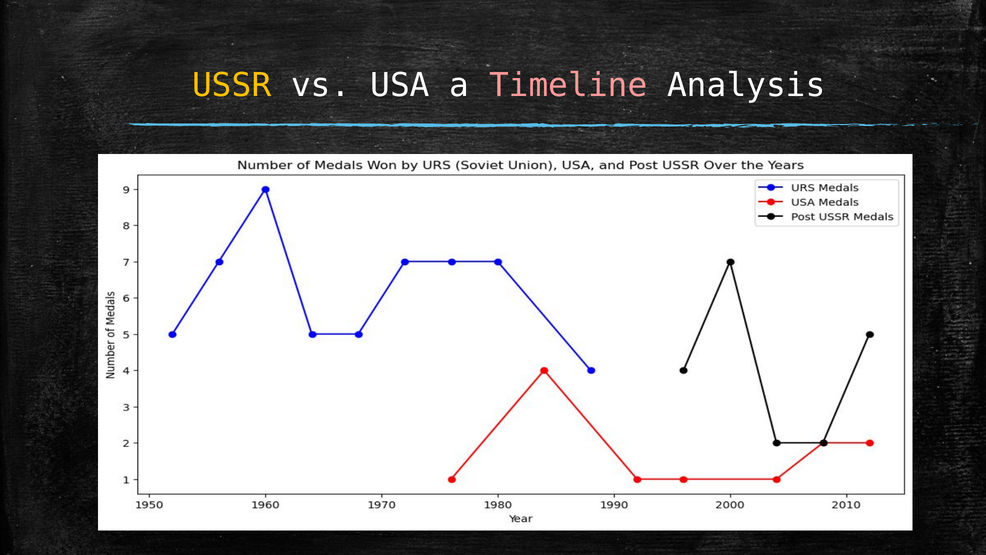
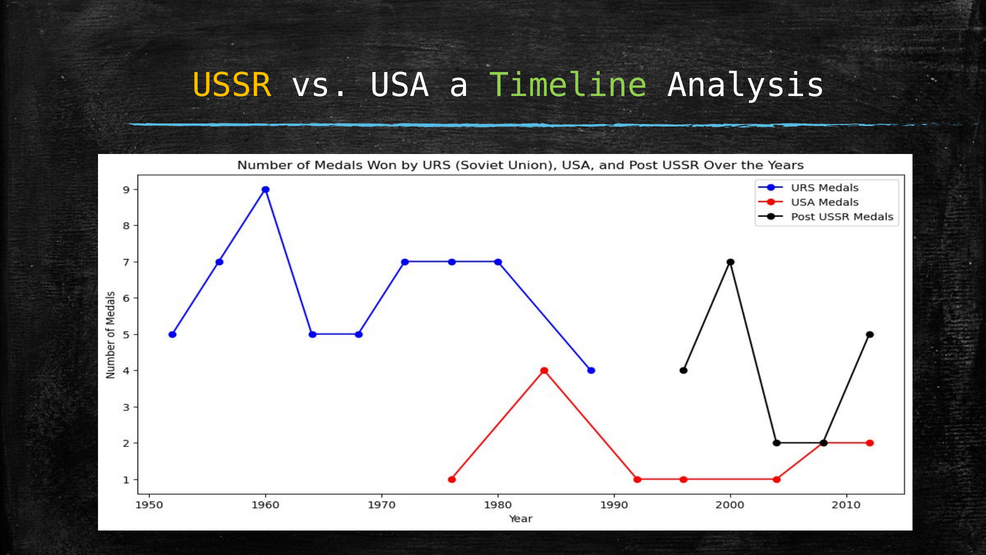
Timeline colour: pink -> light green (568, 86)
